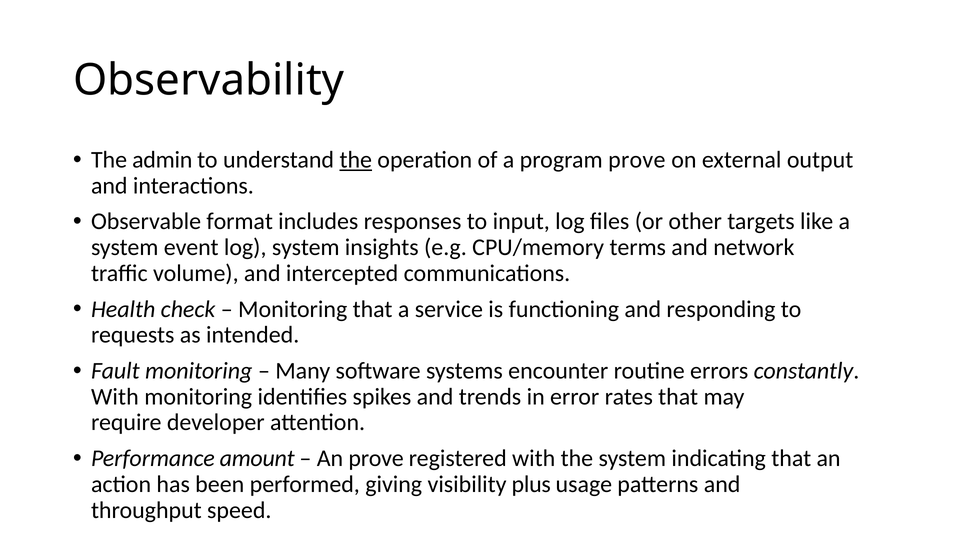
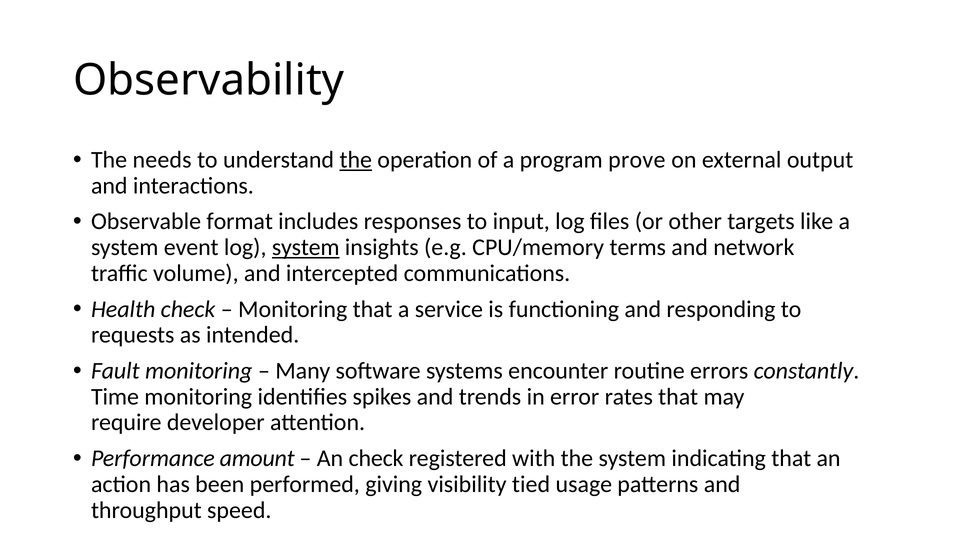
admin: admin -> needs (162, 160)
system underline: none -> present (306, 247)
With: With -> Time (115, 397)
An prove: prove -> check (376, 458)
plus: plus -> tied (531, 484)
